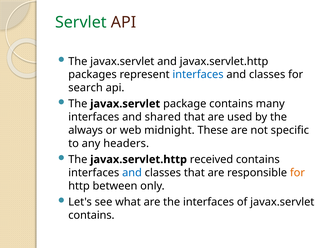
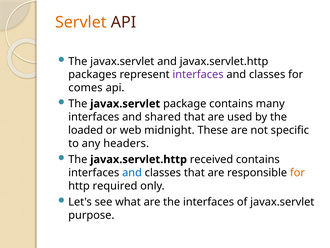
Servlet colour: green -> orange (81, 22)
interfaces colour: blue -> purple (198, 74)
search: search -> comes (85, 88)
always: always -> loaded (86, 130)
between: between -> required (115, 186)
contains: contains -> purpose (91, 215)
